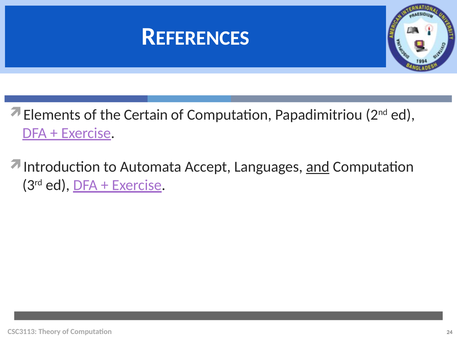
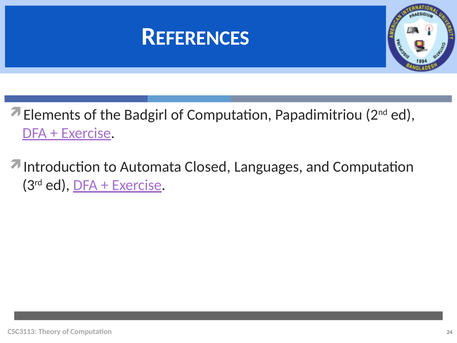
Certain: Certain -> Badgirl (146, 115)
Accept: Accept -> Closed (208, 167)
and underline: present -> none (318, 167)
